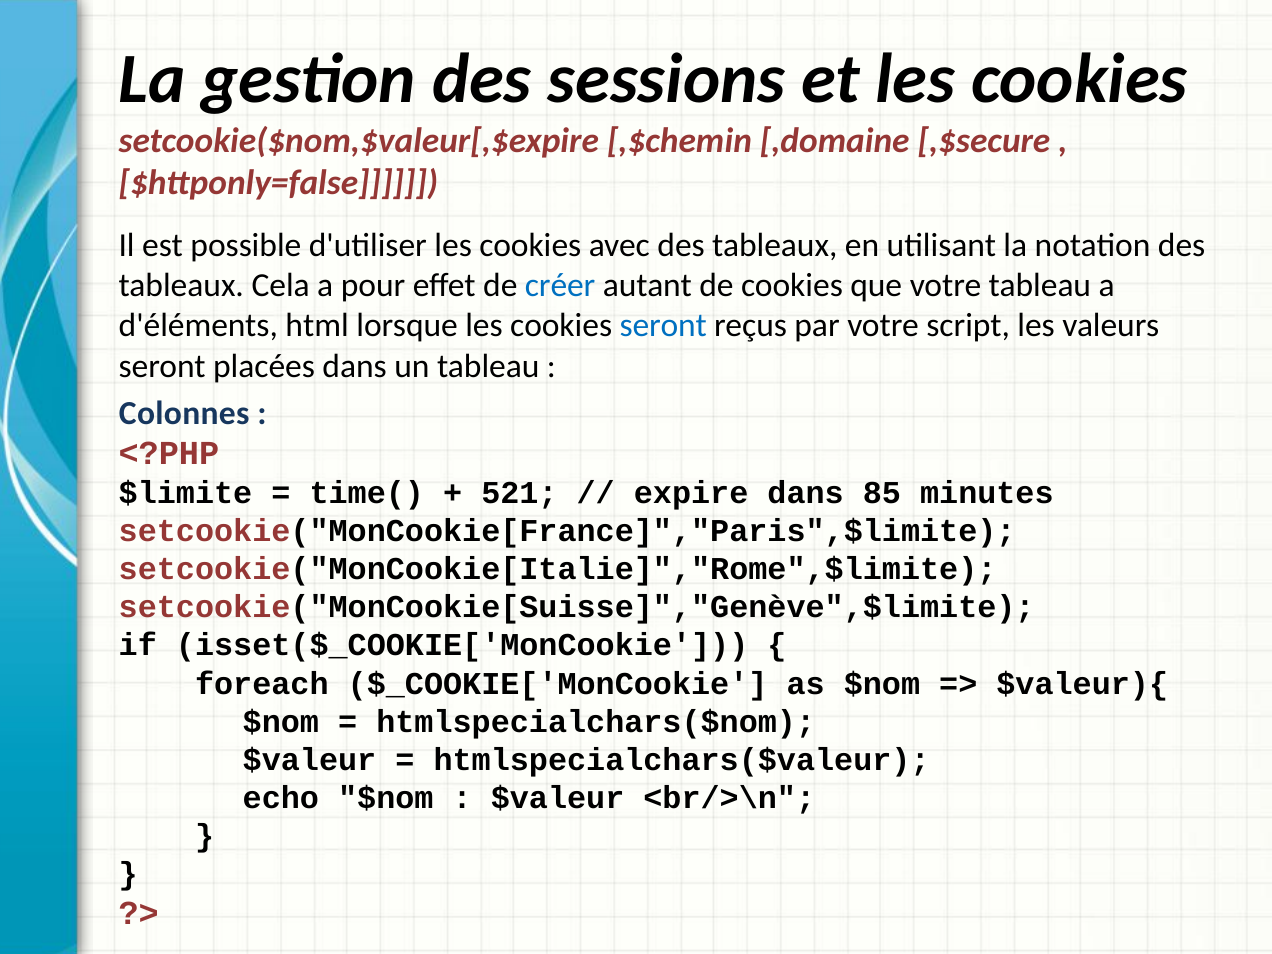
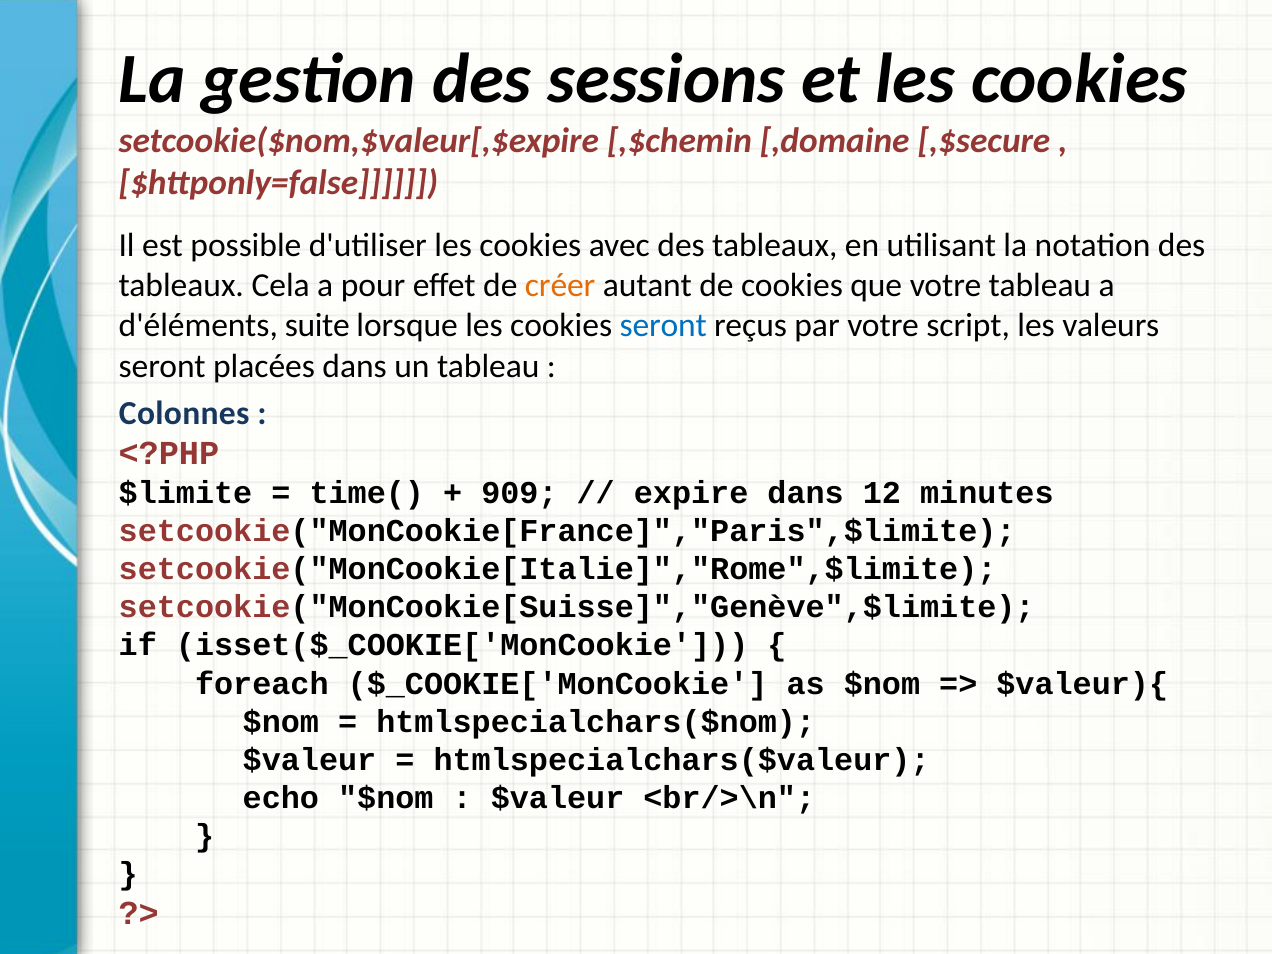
créer colour: blue -> orange (560, 286)
html: html -> suite (317, 326)
521: 521 -> 909 (519, 493)
85: 85 -> 12 (882, 493)
